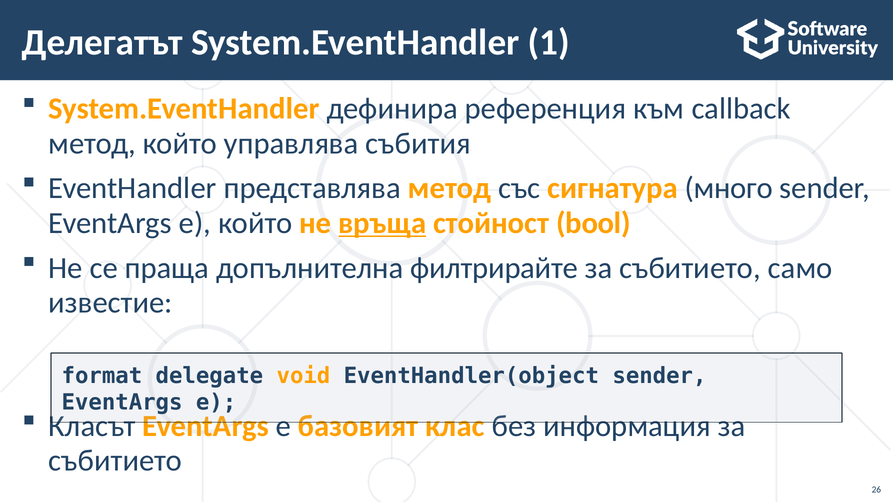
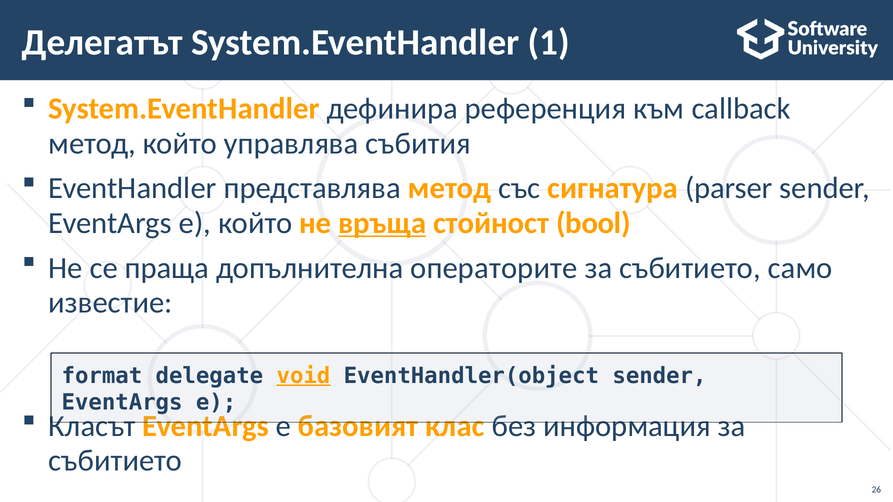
много: много -> parser (729, 188)
филтрирайте: филтрирайте -> операторите (494, 268)
void underline: none -> present (303, 376)
